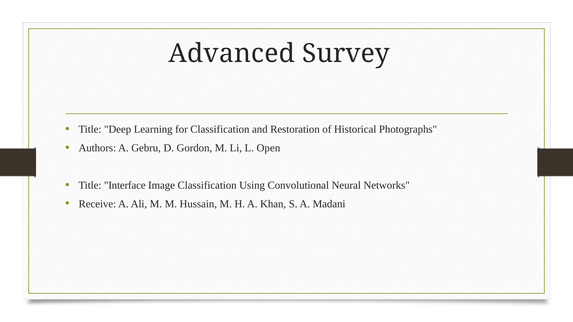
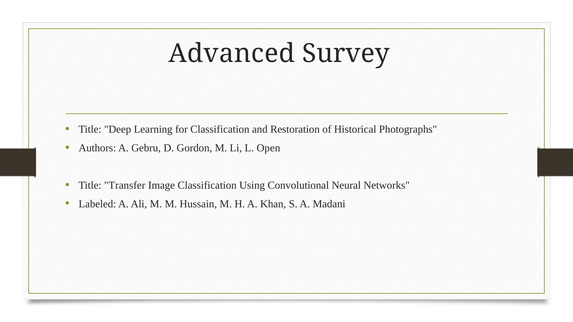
Interface: Interface -> Transfer (125, 185)
Receive: Receive -> Labeled (97, 204)
